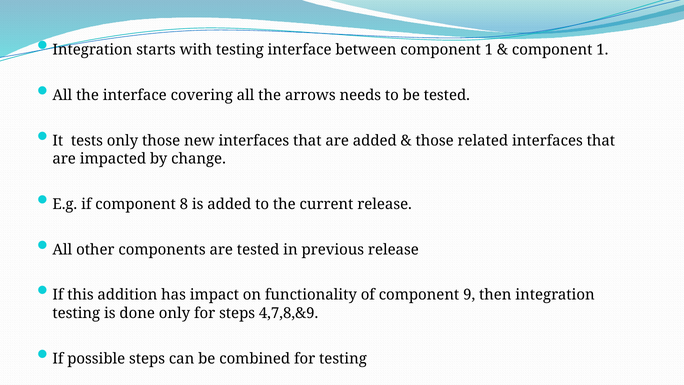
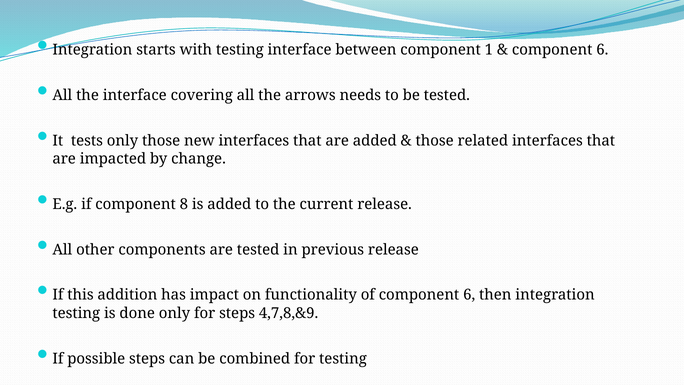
1: 1 -> 6 (602, 50)
of component 9: 9 -> 6 (469, 295)
